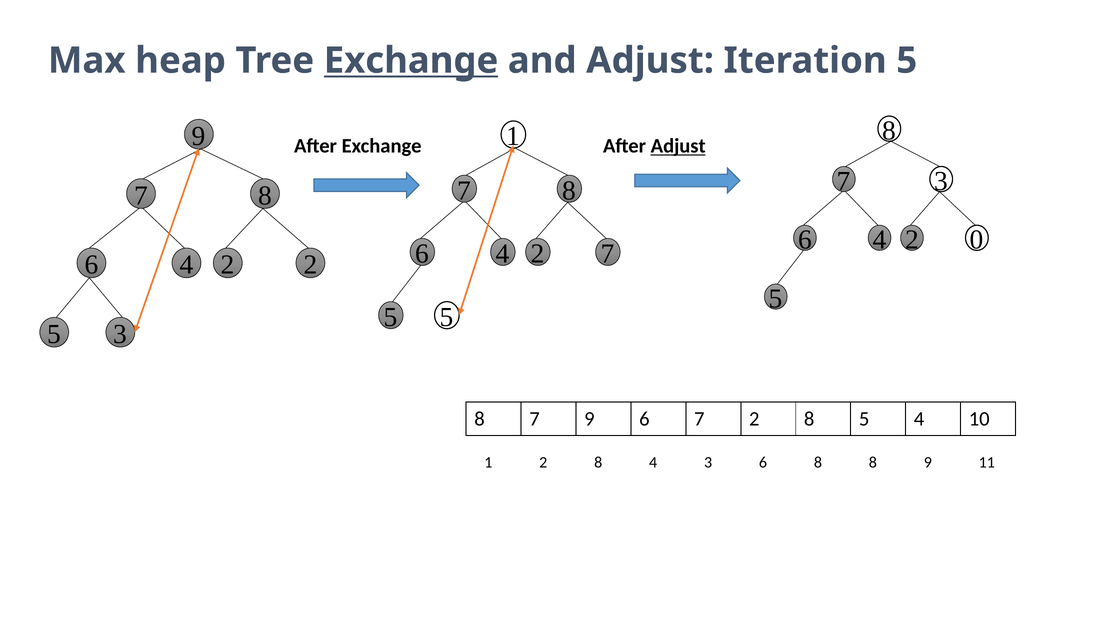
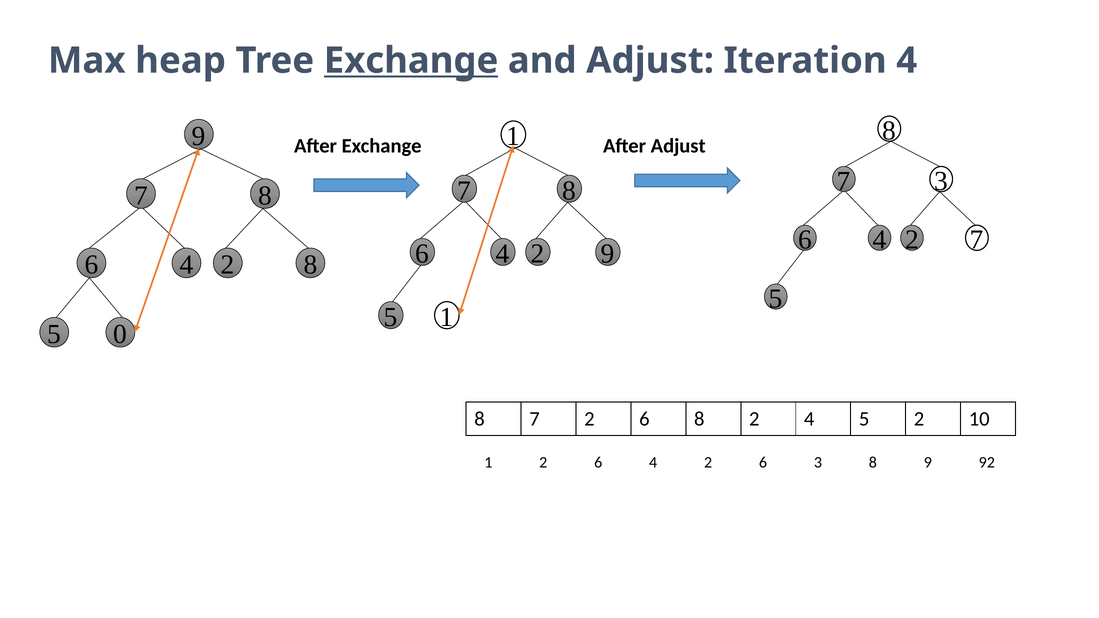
Iteration 5: 5 -> 4 (907, 61)
Adjust underline: present -> none (678, 146)
2 0: 0 -> 7 (977, 240)
2 7: 7 -> 9 (608, 254)
2 2: 2 -> 8 (310, 265)
5 5: 5 -> 1 (447, 317)
5 3: 3 -> 0 (120, 334)
7 9: 9 -> 2 (589, 419)
7: 7 -> 8 (699, 419)
8: 8 -> 4 (809, 419)
4: 4 -> 2 (919, 419)
1 2 8: 8 -> 6 (598, 463)
4 3: 3 -> 2 (708, 463)
8: 8 -> 3 (818, 463)
11: 11 -> 92 (987, 463)
